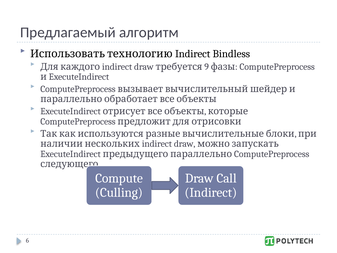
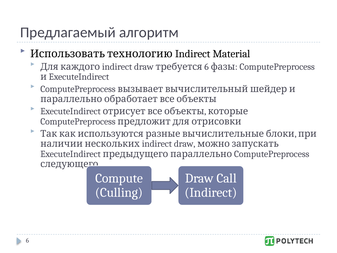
Bindless: Bindless -> Material (231, 54)
draw 9: 9 -> 6 (207, 67)
